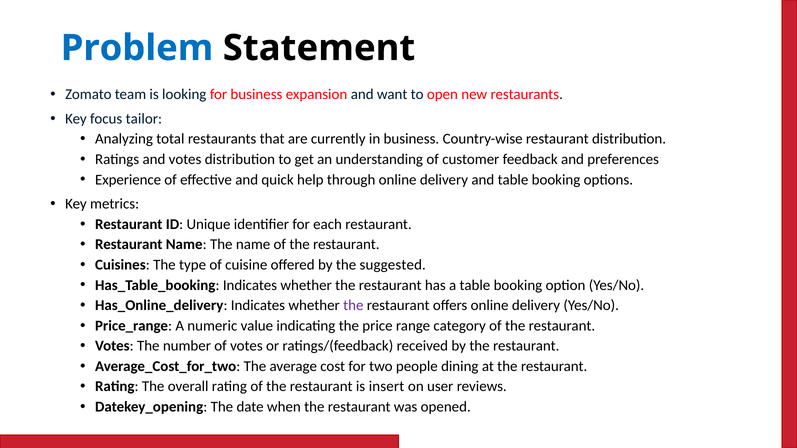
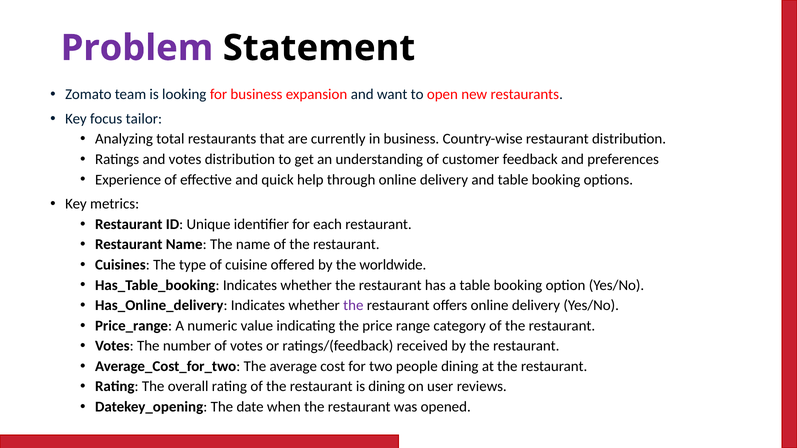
Problem colour: blue -> purple (137, 48)
suggested: suggested -> worldwide (393, 265)
is insert: insert -> dining (387, 387)
